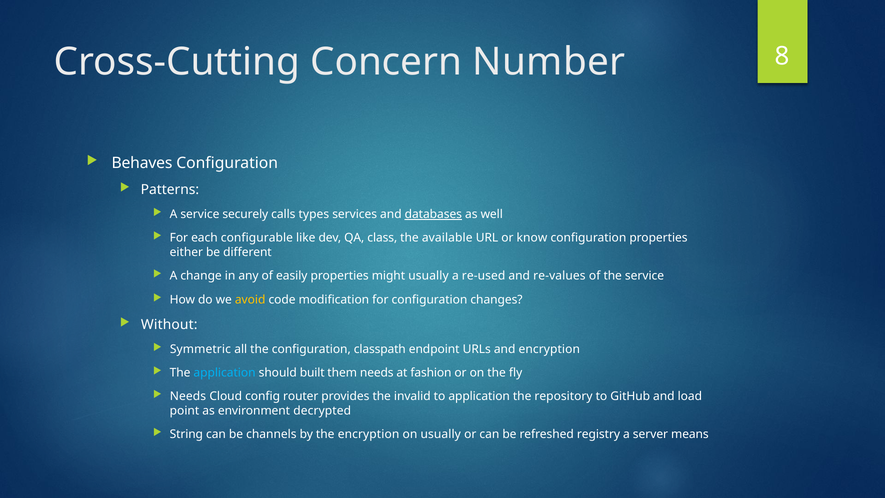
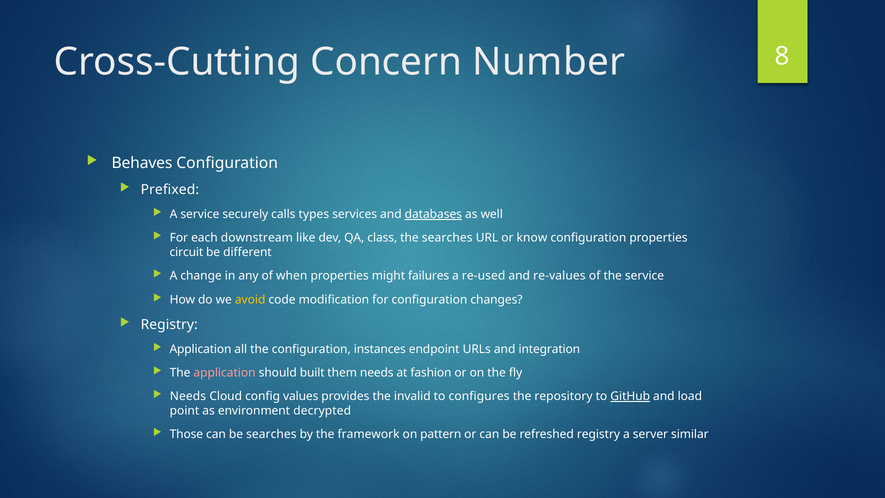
Patterns: Patterns -> Prefixed (170, 190)
configurable: configurable -> downstream (257, 238)
the available: available -> searches (447, 238)
either: either -> circuit (186, 252)
easily: easily -> when (292, 276)
might usually: usually -> failures (429, 276)
Without: Without -> Registry (169, 324)
Symmetric: Symmetric -> Application (201, 349)
classpath: classpath -> instances (380, 349)
and encryption: encryption -> integration (549, 349)
application colour: light blue -> pink (225, 373)
router: router -> values (301, 396)
to application: application -> configures (479, 396)
GitHub underline: none -> present (630, 396)
String: String -> Those (186, 434)
be channels: channels -> searches (271, 434)
the encryption: encryption -> framework (369, 434)
on usually: usually -> pattern (441, 434)
means: means -> similar (690, 434)
